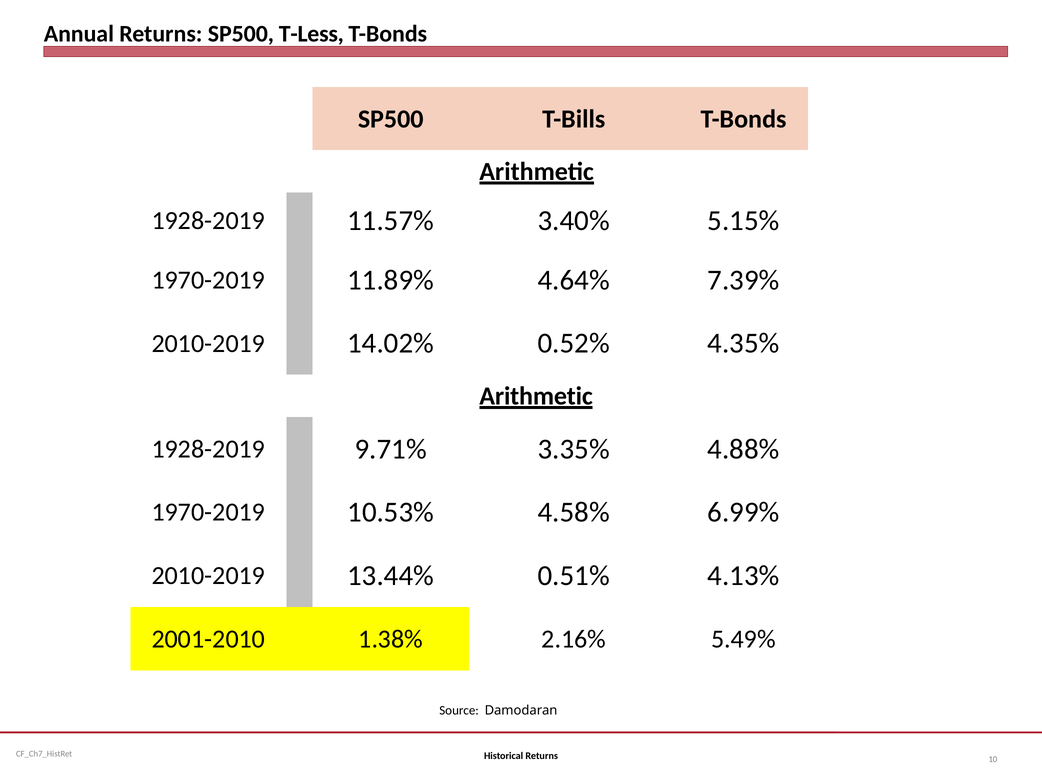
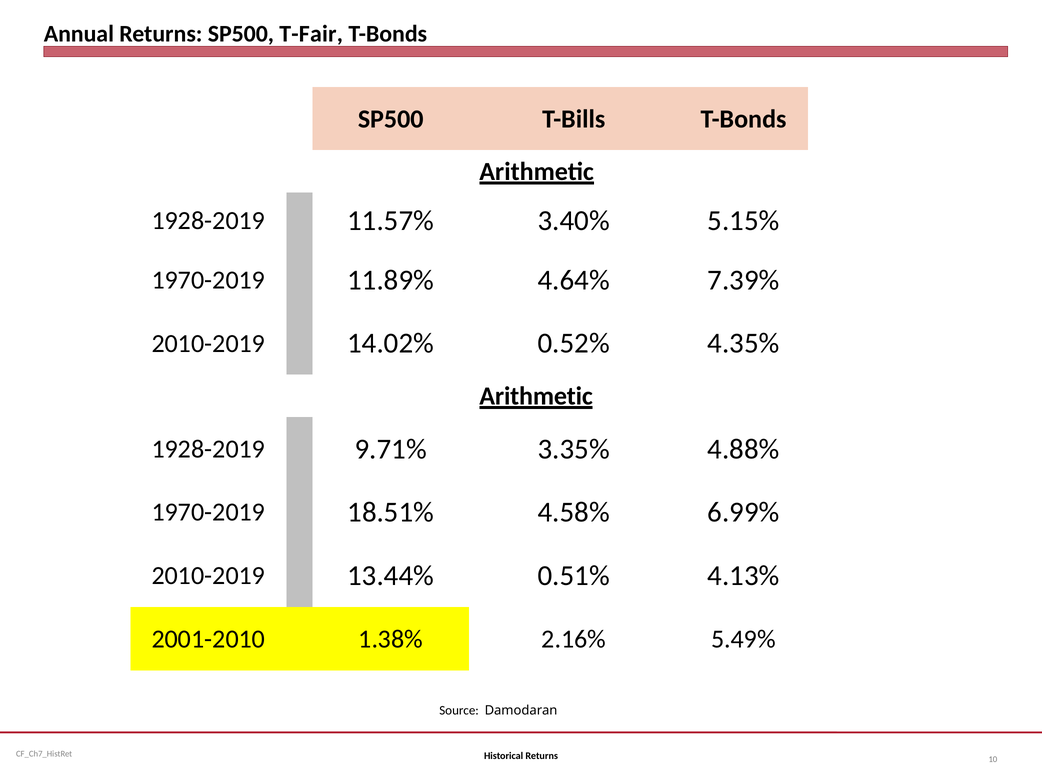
T-Less: T-Less -> T-Fair (311, 34)
10.53%: 10.53% -> 18.51% (391, 512)
